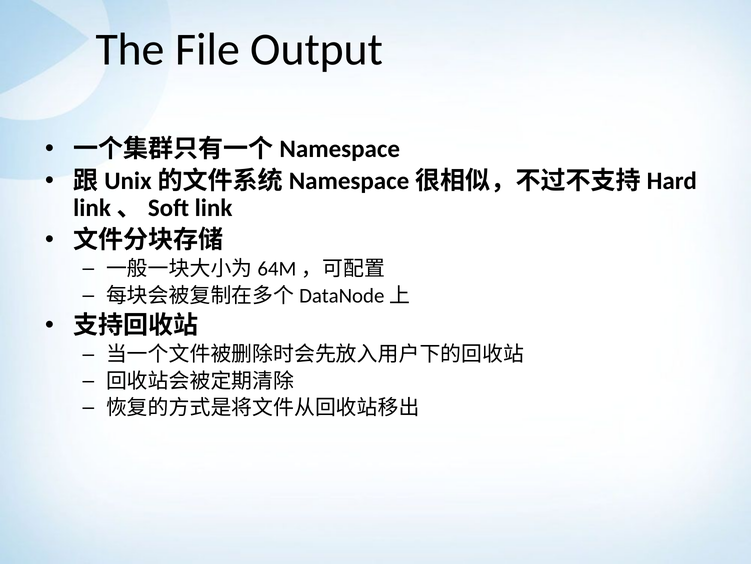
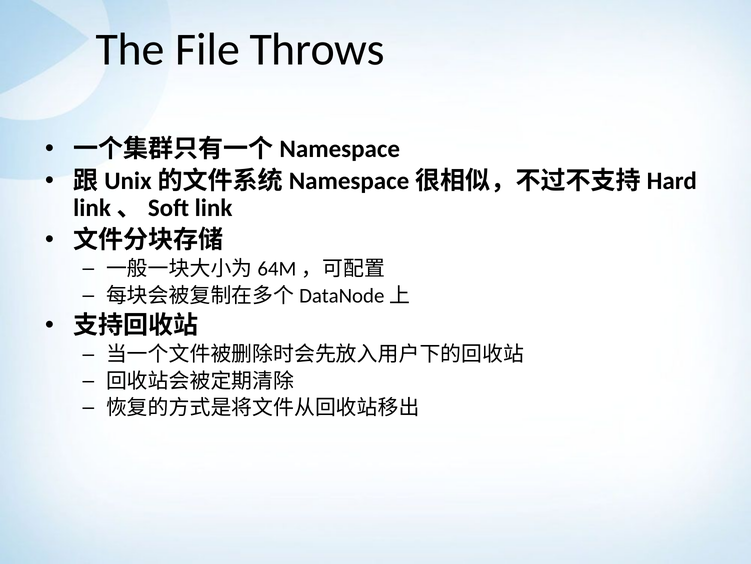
Output: Output -> Throws (317, 50)
